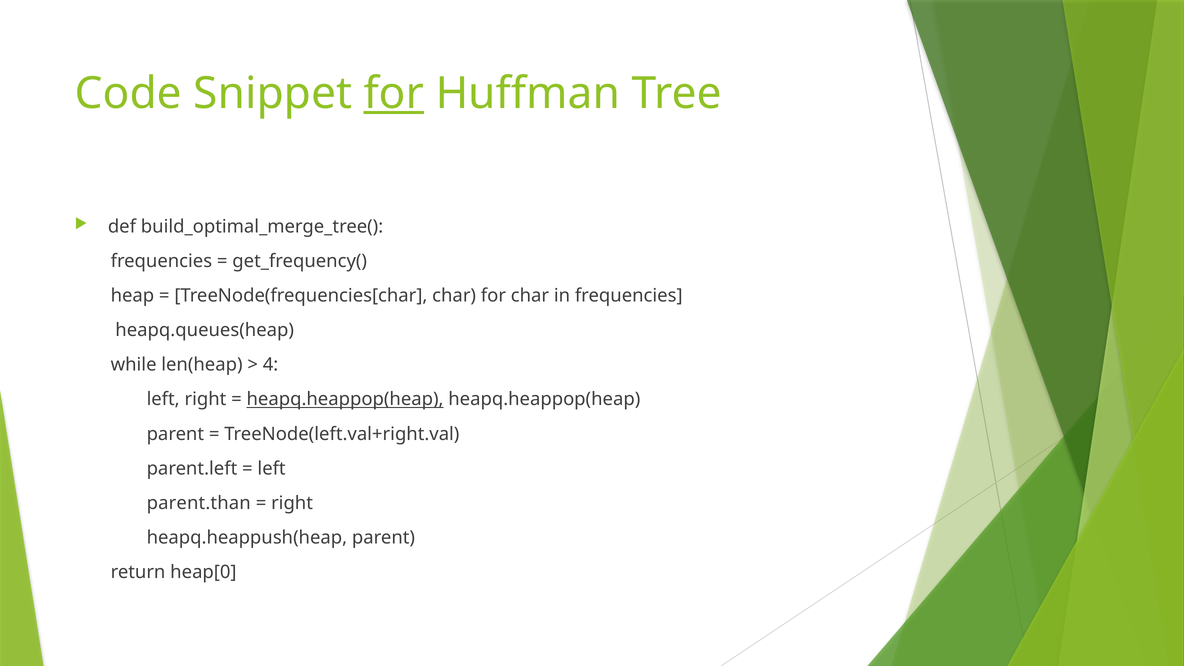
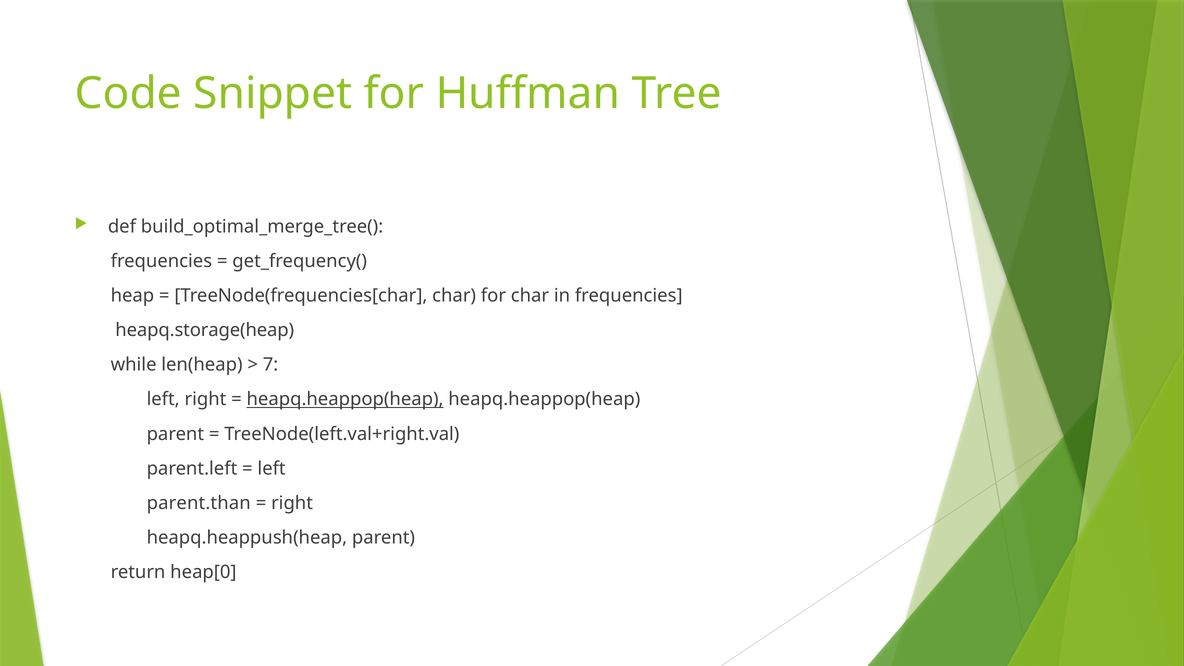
for underline: present -> none (394, 93)
heapq.queues(heap: heapq.queues(heap -> heapq.storage(heap (205, 330)
4: 4 -> 7 (271, 365)
